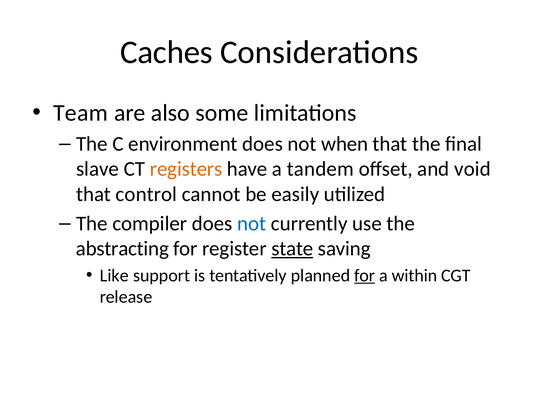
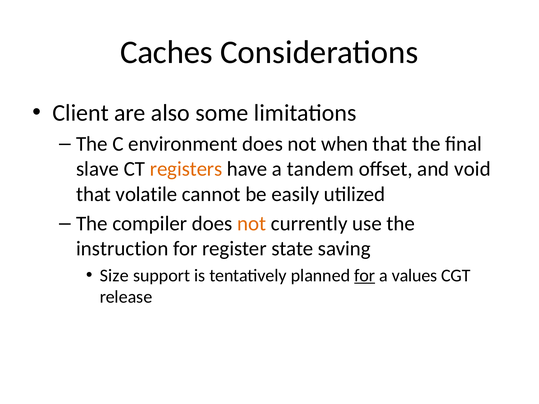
Team: Team -> Client (81, 113)
control: control -> volatile (146, 194)
not colour: blue -> orange (252, 224)
abstracting: abstracting -> instruction (122, 249)
state underline: present -> none (292, 249)
Like: Like -> Size (114, 276)
within: within -> values (414, 276)
